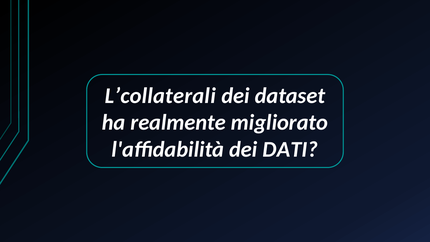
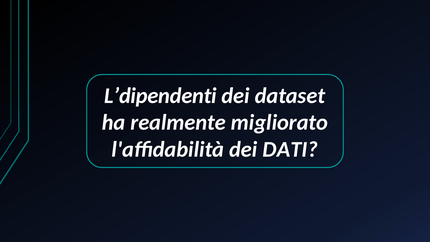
L’collaterali: L’collaterali -> L’dipendenti (161, 96)
